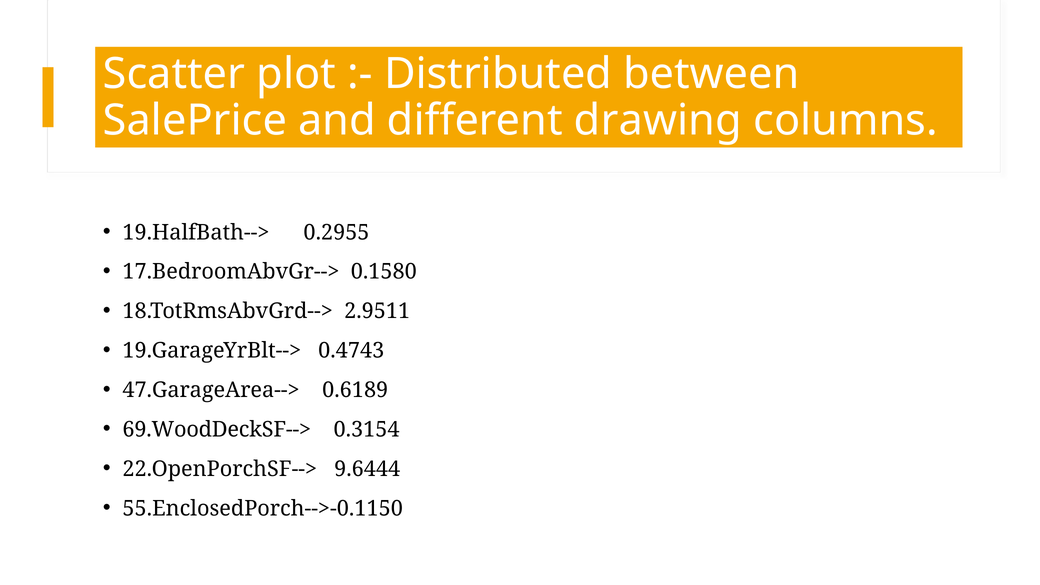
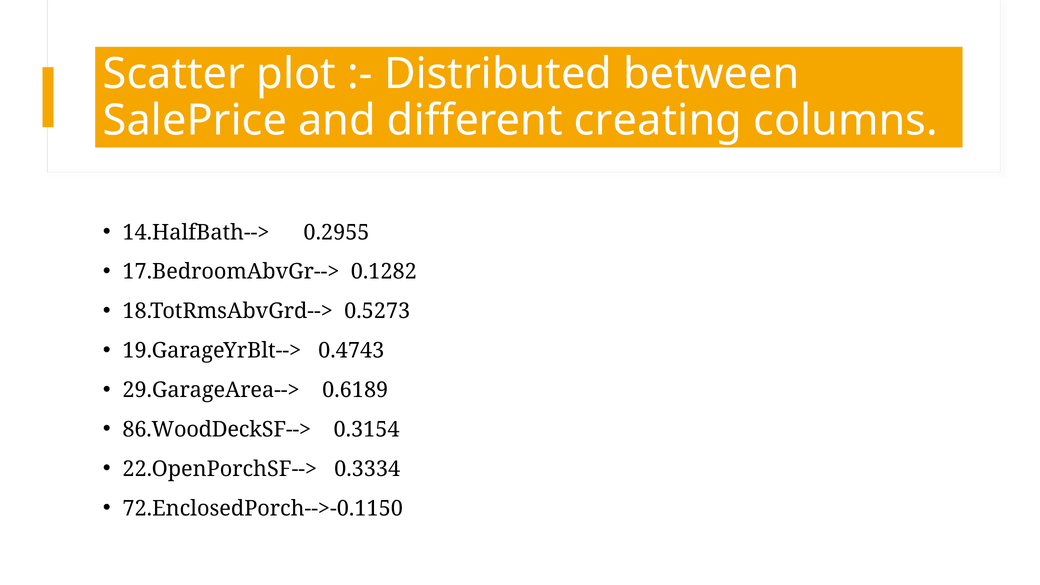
drawing: drawing -> creating (658, 121)
19.HalfBath-->: 19.HalfBath--> -> 14.HalfBath--> (196, 232)
0.1580: 0.1580 -> 0.1282 (384, 272)
2.9511: 2.9511 -> 0.5273 (377, 311)
47.GarageArea-->: 47.GarageArea--> -> 29.GarageArea--> (211, 390)
69.WoodDeckSF-->: 69.WoodDeckSF--> -> 86.WoodDeckSF--> (217, 430)
9.6444: 9.6444 -> 0.3334 (367, 469)
55.EnclosedPorch-->-0.1150: 55.EnclosedPorch-->-0.1150 -> 72.EnclosedPorch-->-0.1150 (263, 508)
